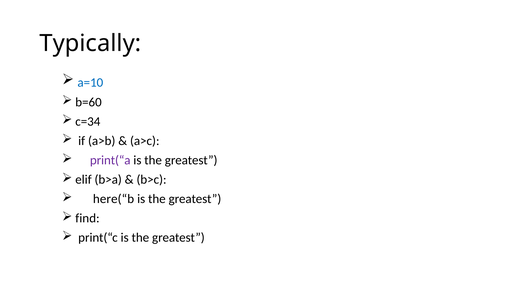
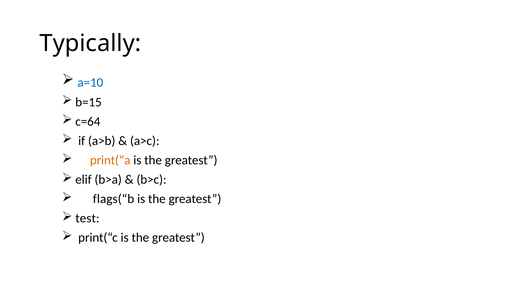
b=60: b=60 -> b=15 (89, 102)
c=34: c=34 -> c=64 (88, 122)
print(“a colour: purple -> orange (110, 161)
here(“b: here(“b -> flags(“b (114, 199)
find: find -> test (87, 219)
